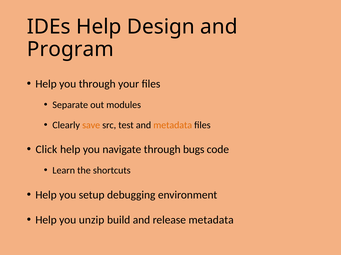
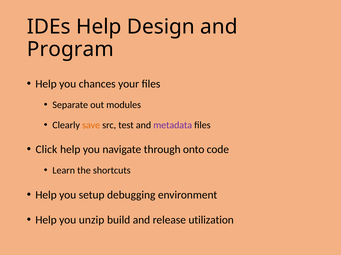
you through: through -> chances (97, 84)
metadata colour: orange -> purple (173, 125)
bugs: bugs -> onto (194, 150)
release metadata: metadata -> utilization (211, 221)
